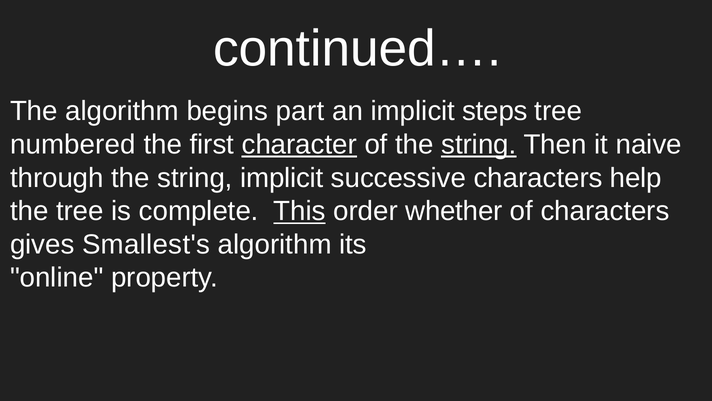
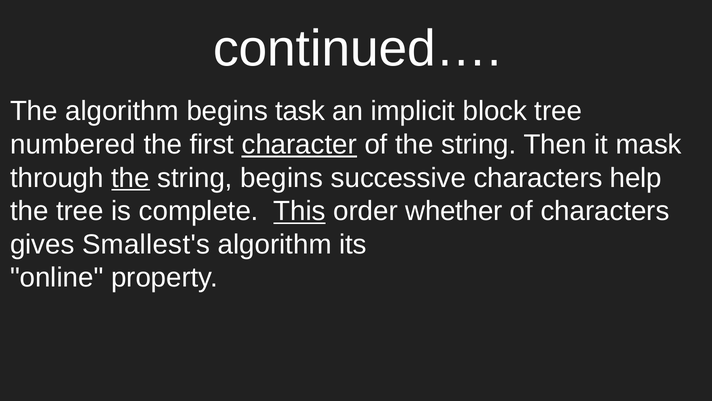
part: part -> task (300, 111)
steps: steps -> block (495, 111)
string underline: present -> none (479, 144)
naive: naive -> mask (649, 144)
the underline: none -> present (131, 178)
string implicit: implicit -> begins (282, 178)
